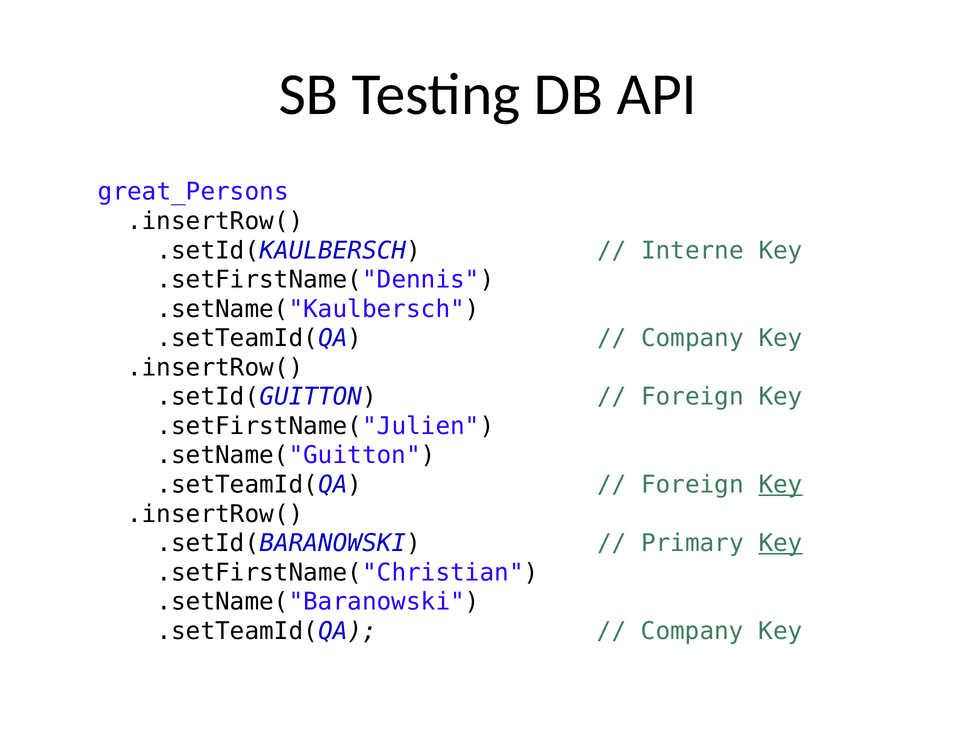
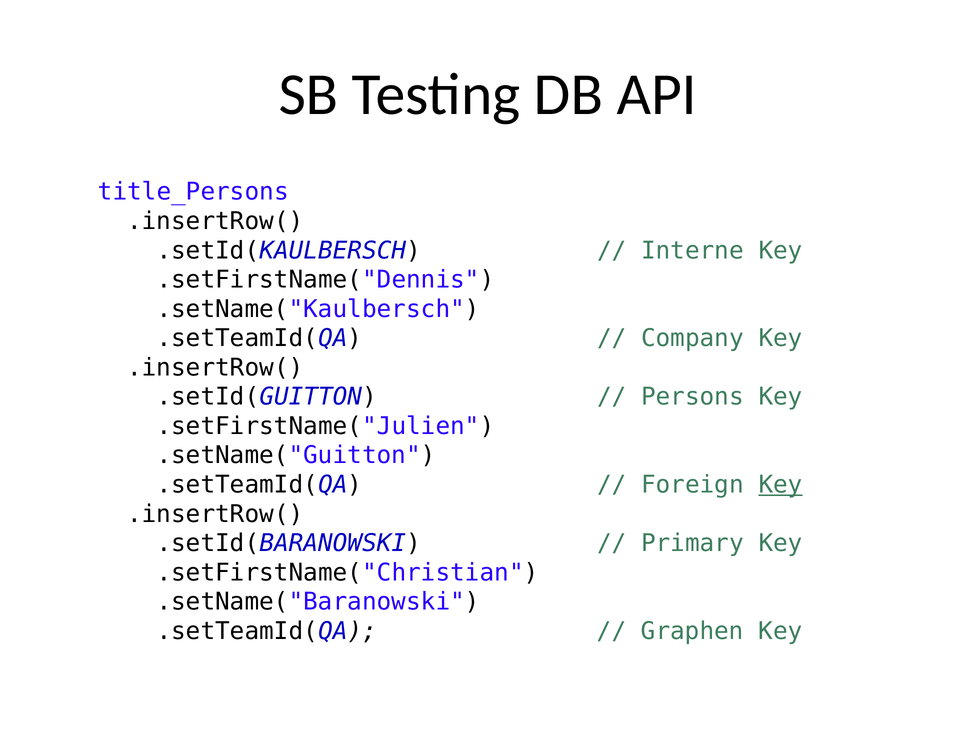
great_Persons: great_Persons -> title_Persons (193, 192)
Foreign: Foreign -> Persons (692, 397)
Key underline: present -> none (781, 543)
Company: Company -> Graphen (692, 631)
